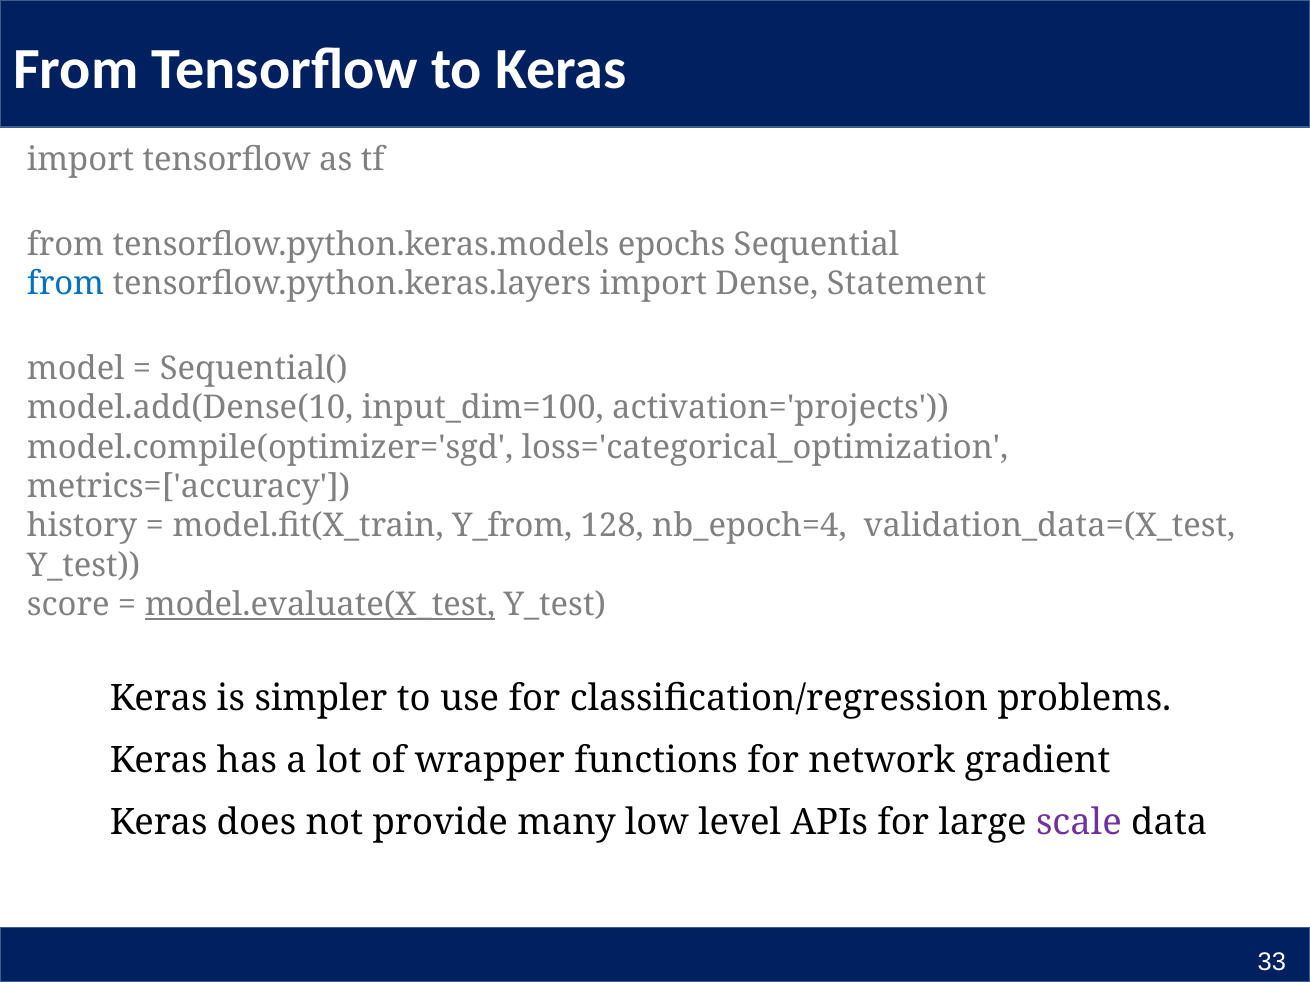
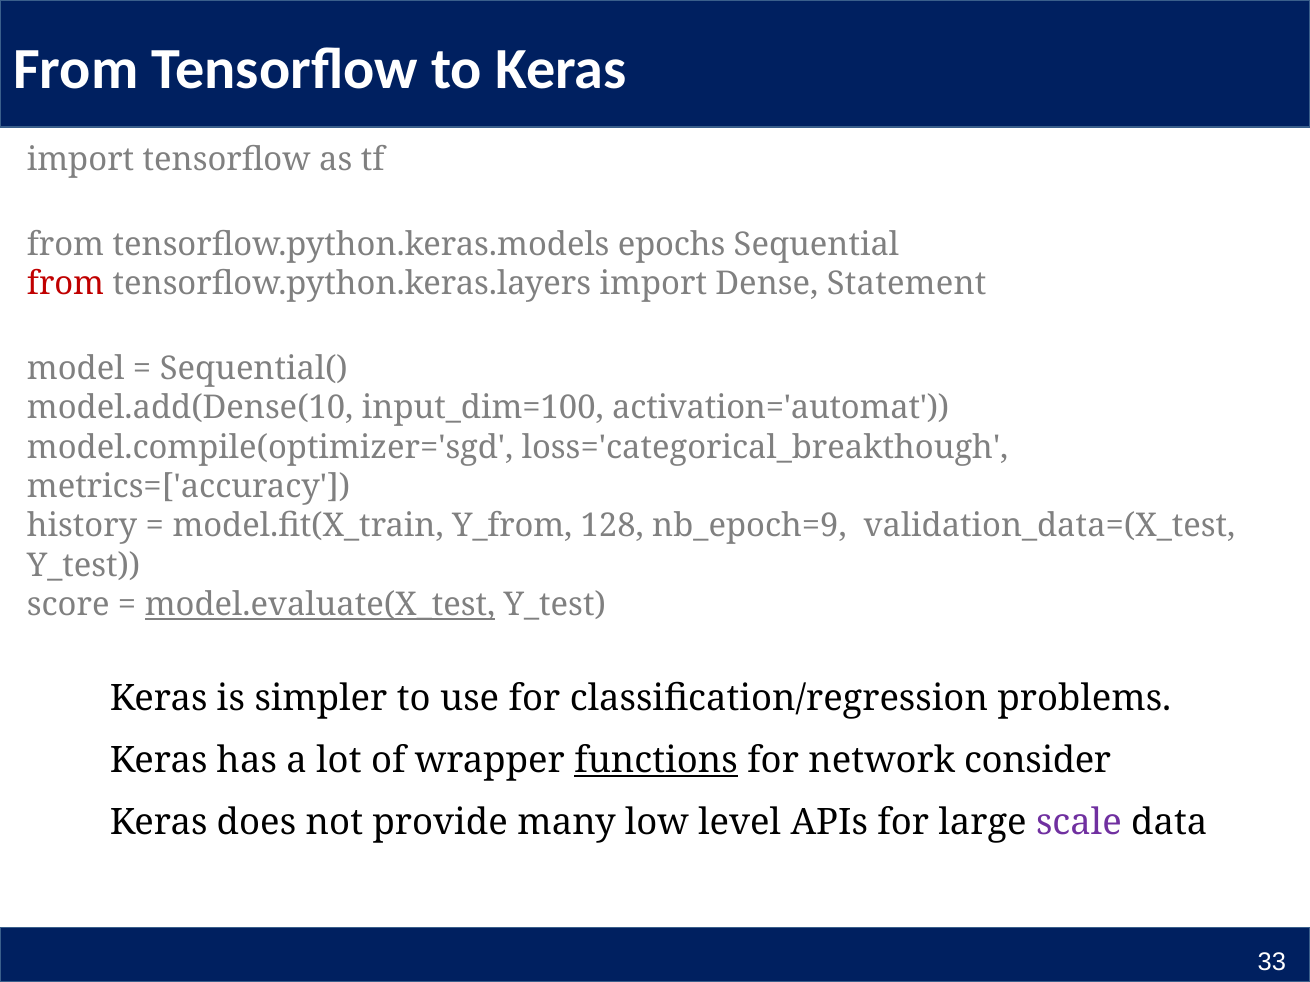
from colour: blue -> red (66, 284)
activation='projects: activation='projects -> activation='automat (781, 408)
loss='categorical_optimization: loss='categorical_optimization -> loss='categorical_breakthough (765, 448)
nb_epoch=4: nb_epoch=4 -> nb_epoch=9 (749, 526)
functions underline: none -> present (656, 761)
gradient: gradient -> consider (1038, 761)
